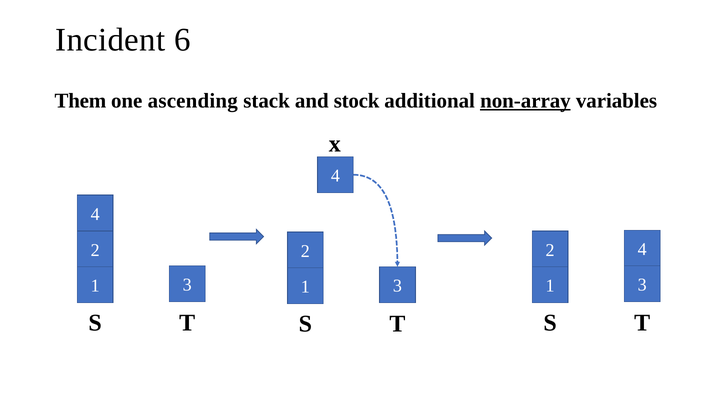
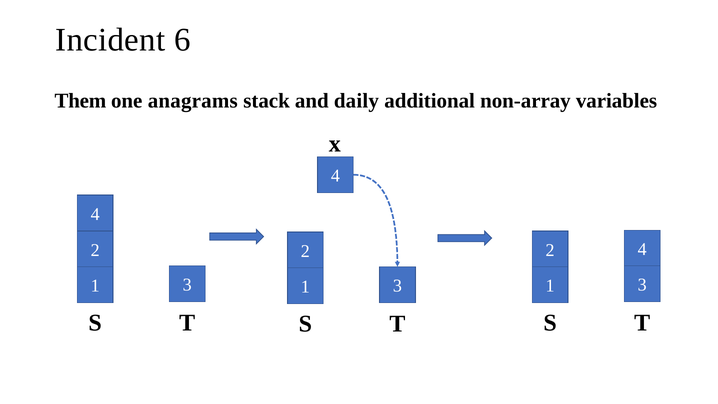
ascending: ascending -> anagrams (193, 101)
stock: stock -> daily (356, 101)
non-array underline: present -> none (525, 101)
